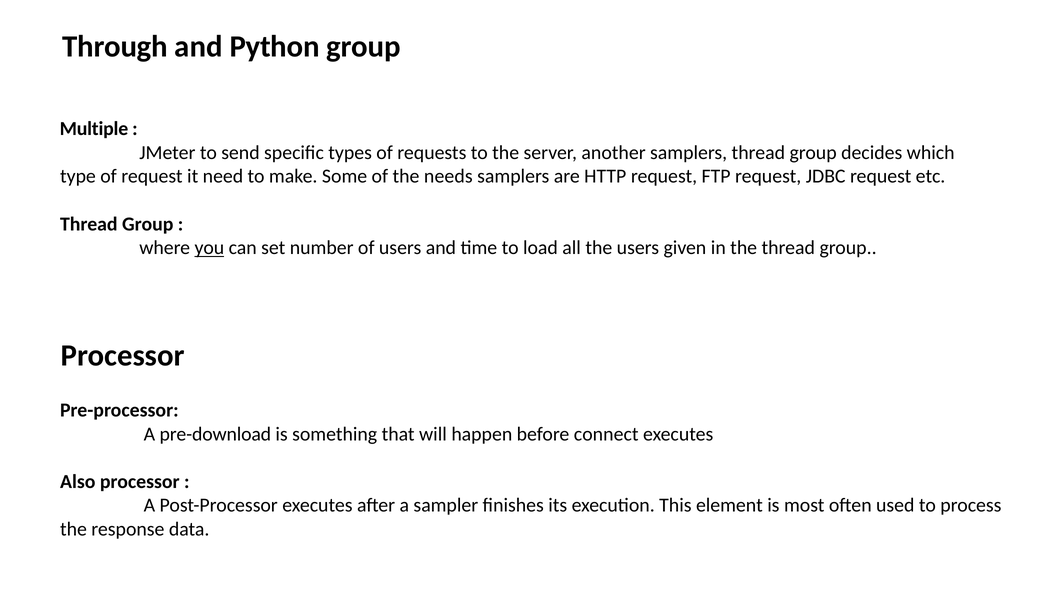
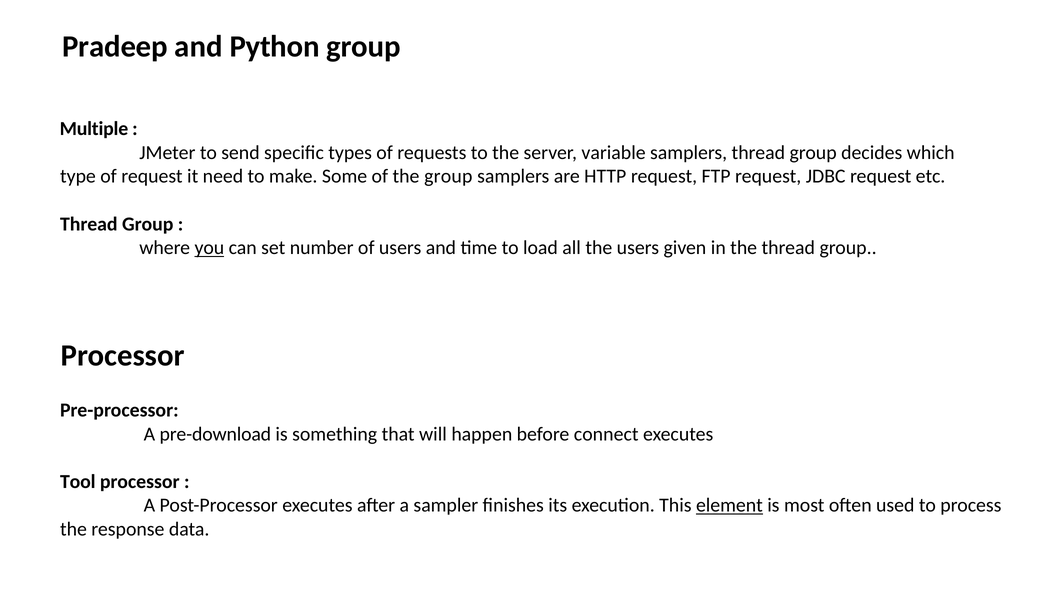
Through: Through -> Pradeep (115, 47)
another: another -> variable (614, 153)
the needs: needs -> group (448, 176)
Also: Also -> Tool (78, 481)
element underline: none -> present (729, 505)
